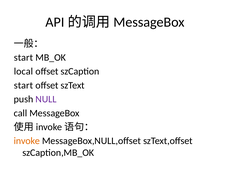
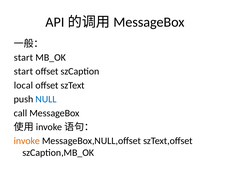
local: local -> start (23, 72)
start: start -> local (23, 86)
NULL colour: purple -> blue (46, 99)
